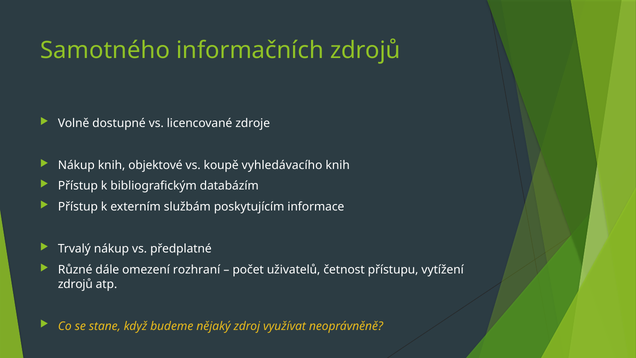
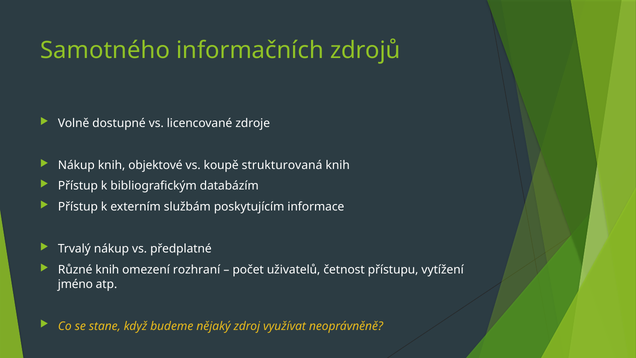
vyhledávacího: vyhledávacího -> strukturovaná (282, 165)
Různé dále: dále -> knih (107, 270)
zdrojů: zdrojů -> jméno (75, 284)
